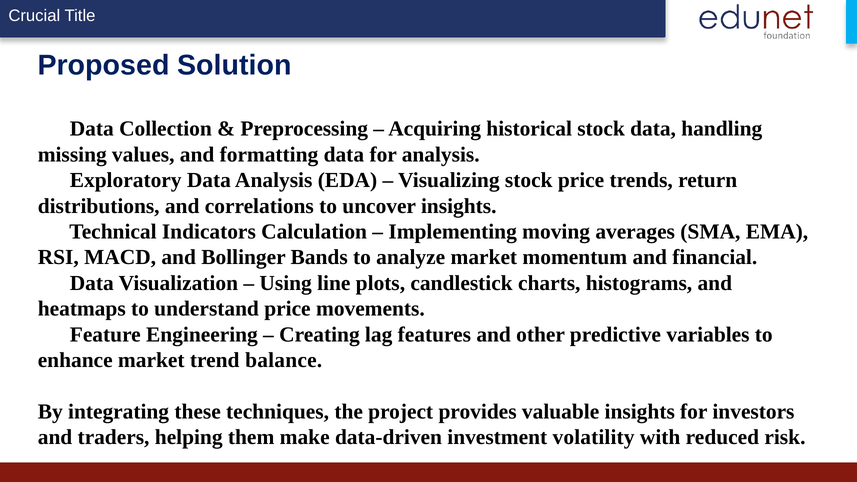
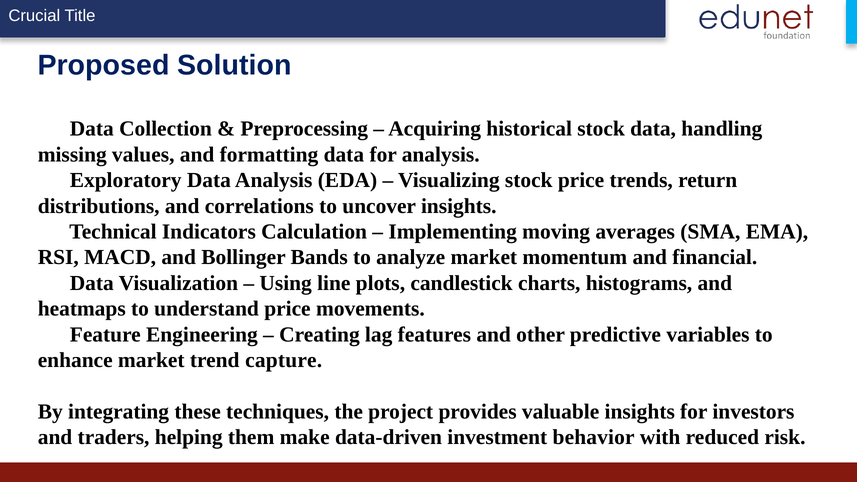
balance: balance -> capture (284, 360)
volatility: volatility -> behavior (594, 437)
